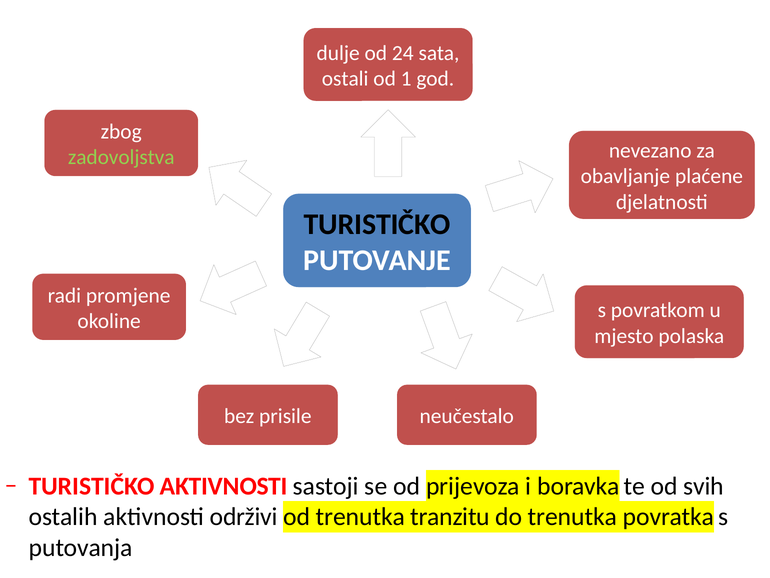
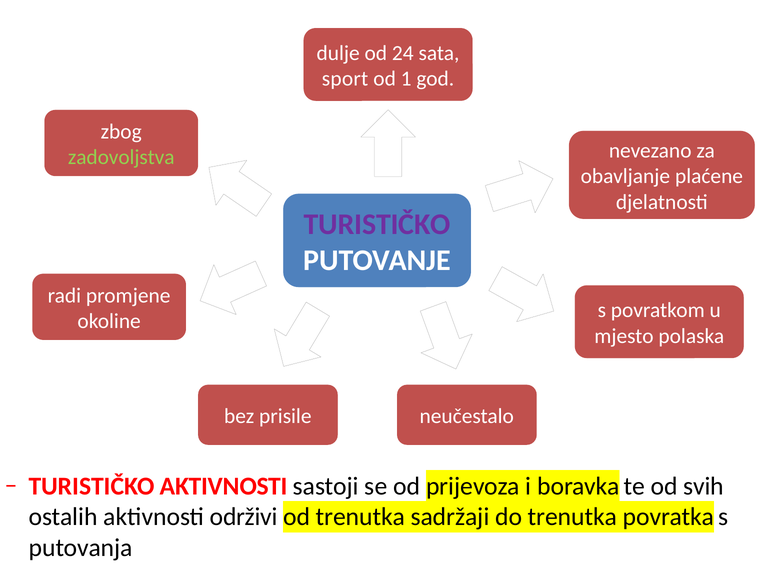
ostali: ostali -> sport (345, 79)
TURISTIČKO colour: black -> purple (377, 224)
tranzitu: tranzitu -> sadržaji (450, 517)
